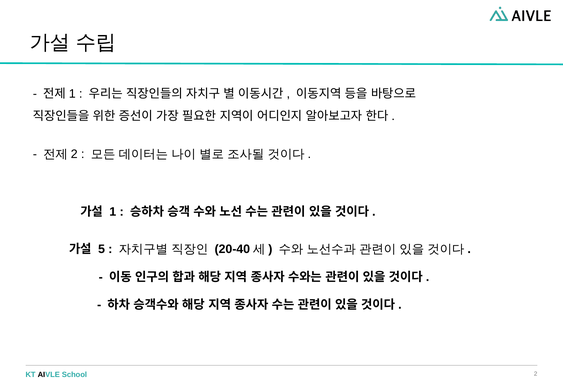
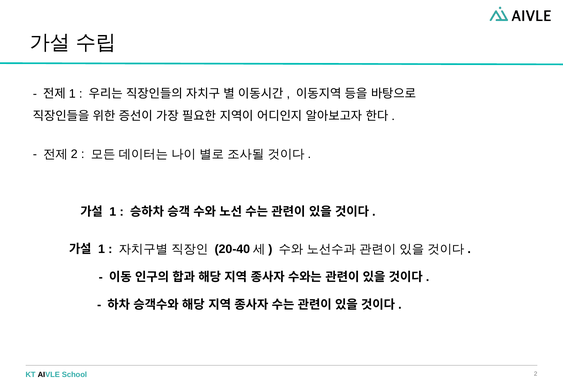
5: 5 -> 1 (101, 249)
